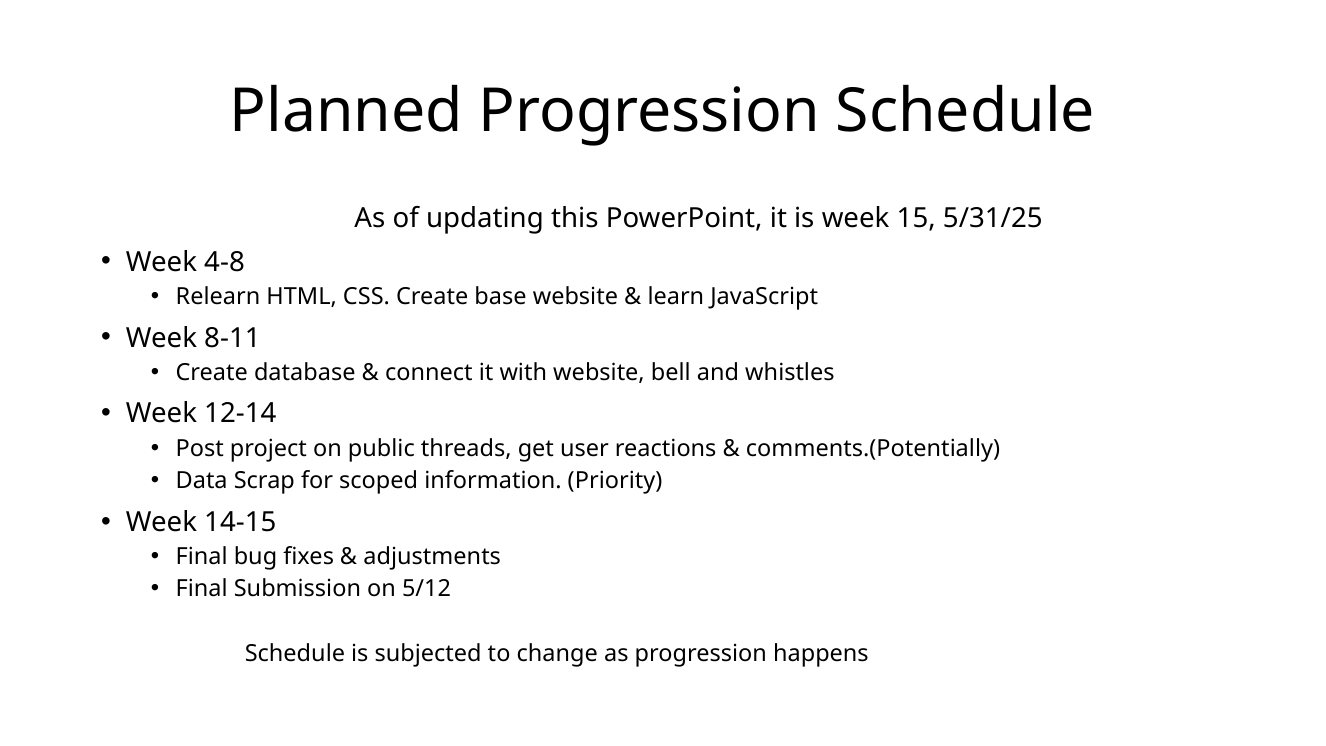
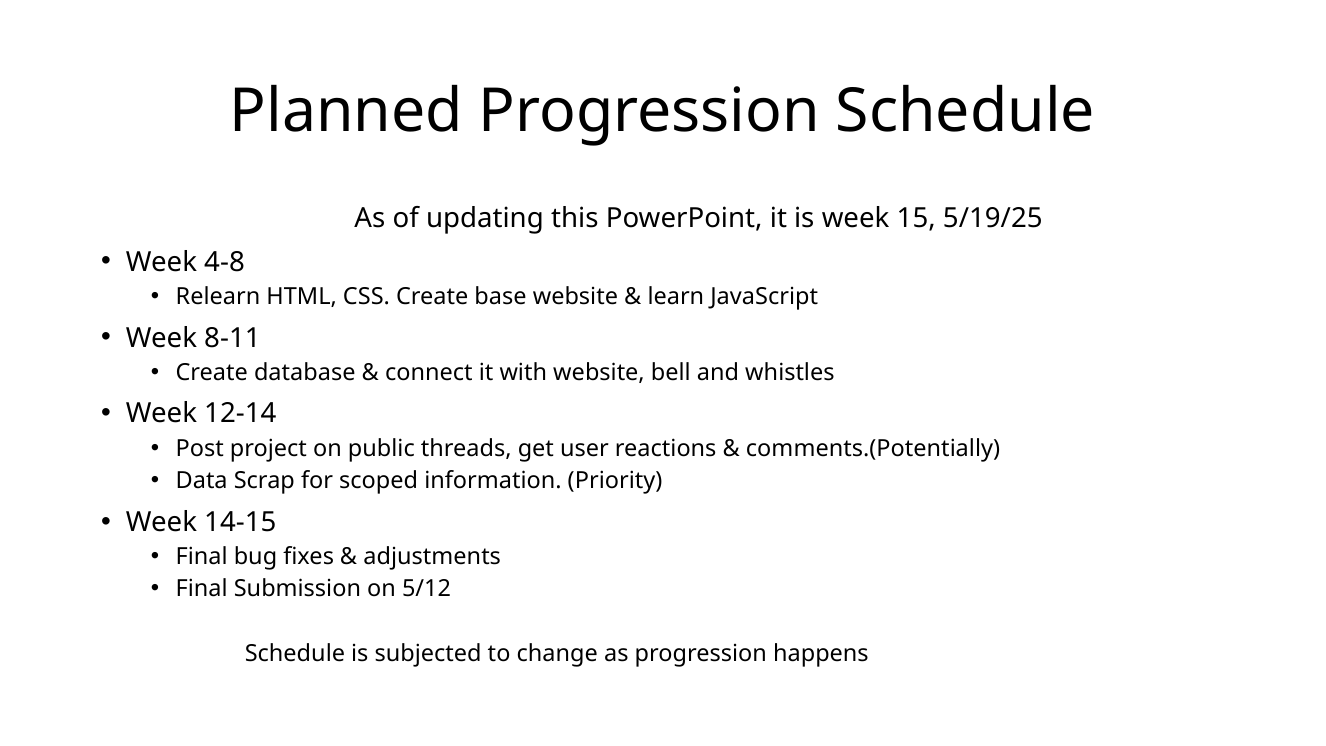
5/31/25: 5/31/25 -> 5/19/25 (993, 218)
